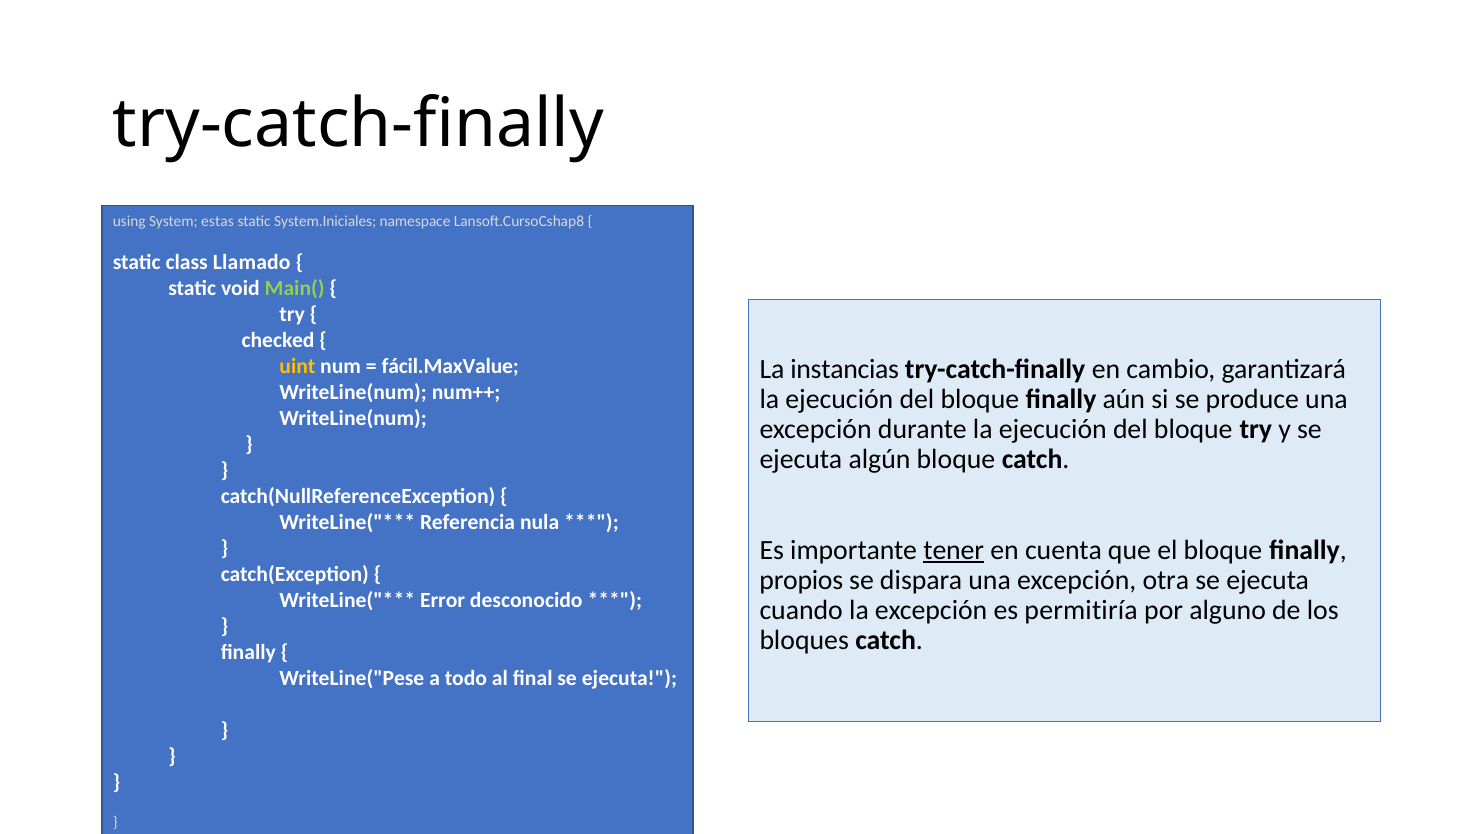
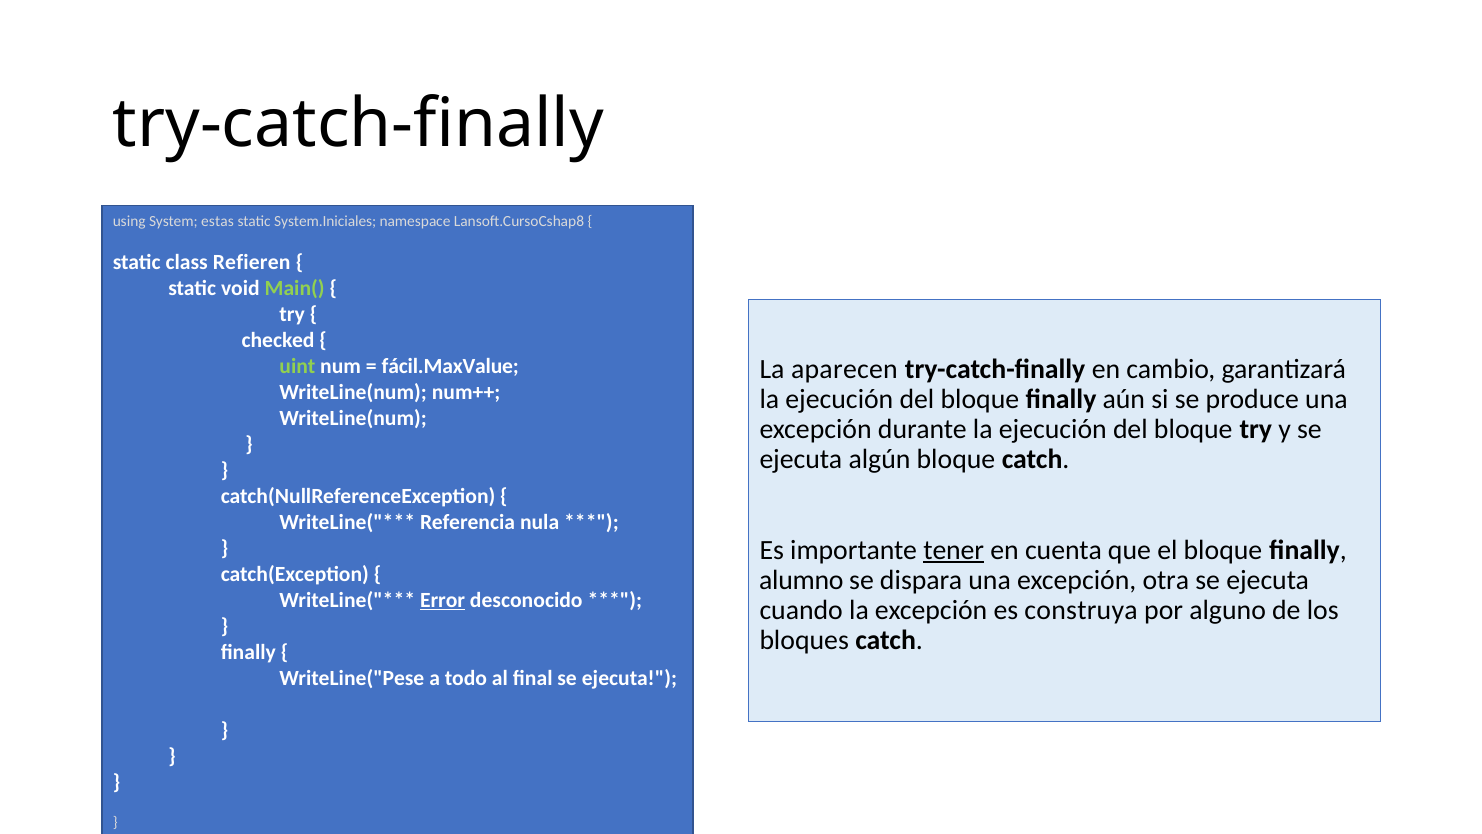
Llamado: Llamado -> Refieren (252, 263)
uint colour: yellow -> light green (297, 366)
instancias: instancias -> aparecen (844, 369)
propios: propios -> alumno (801, 580)
Error underline: none -> present (443, 600)
permitiría: permitiría -> construya (1081, 610)
